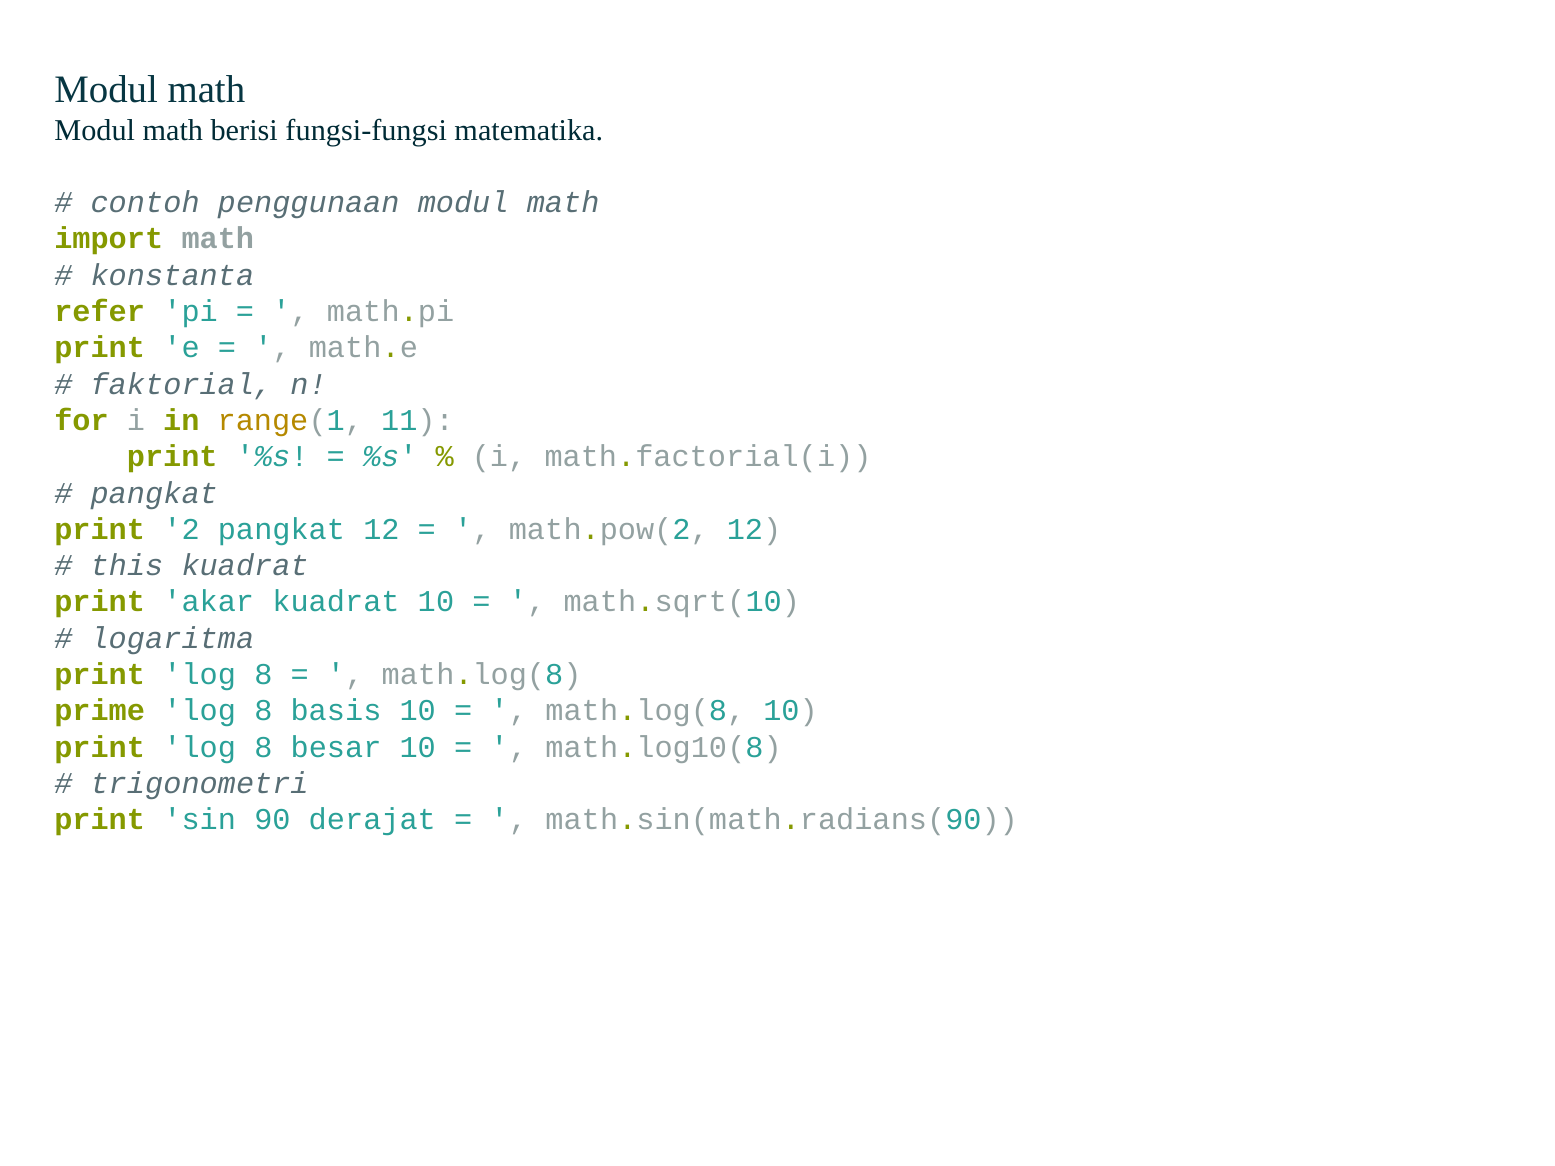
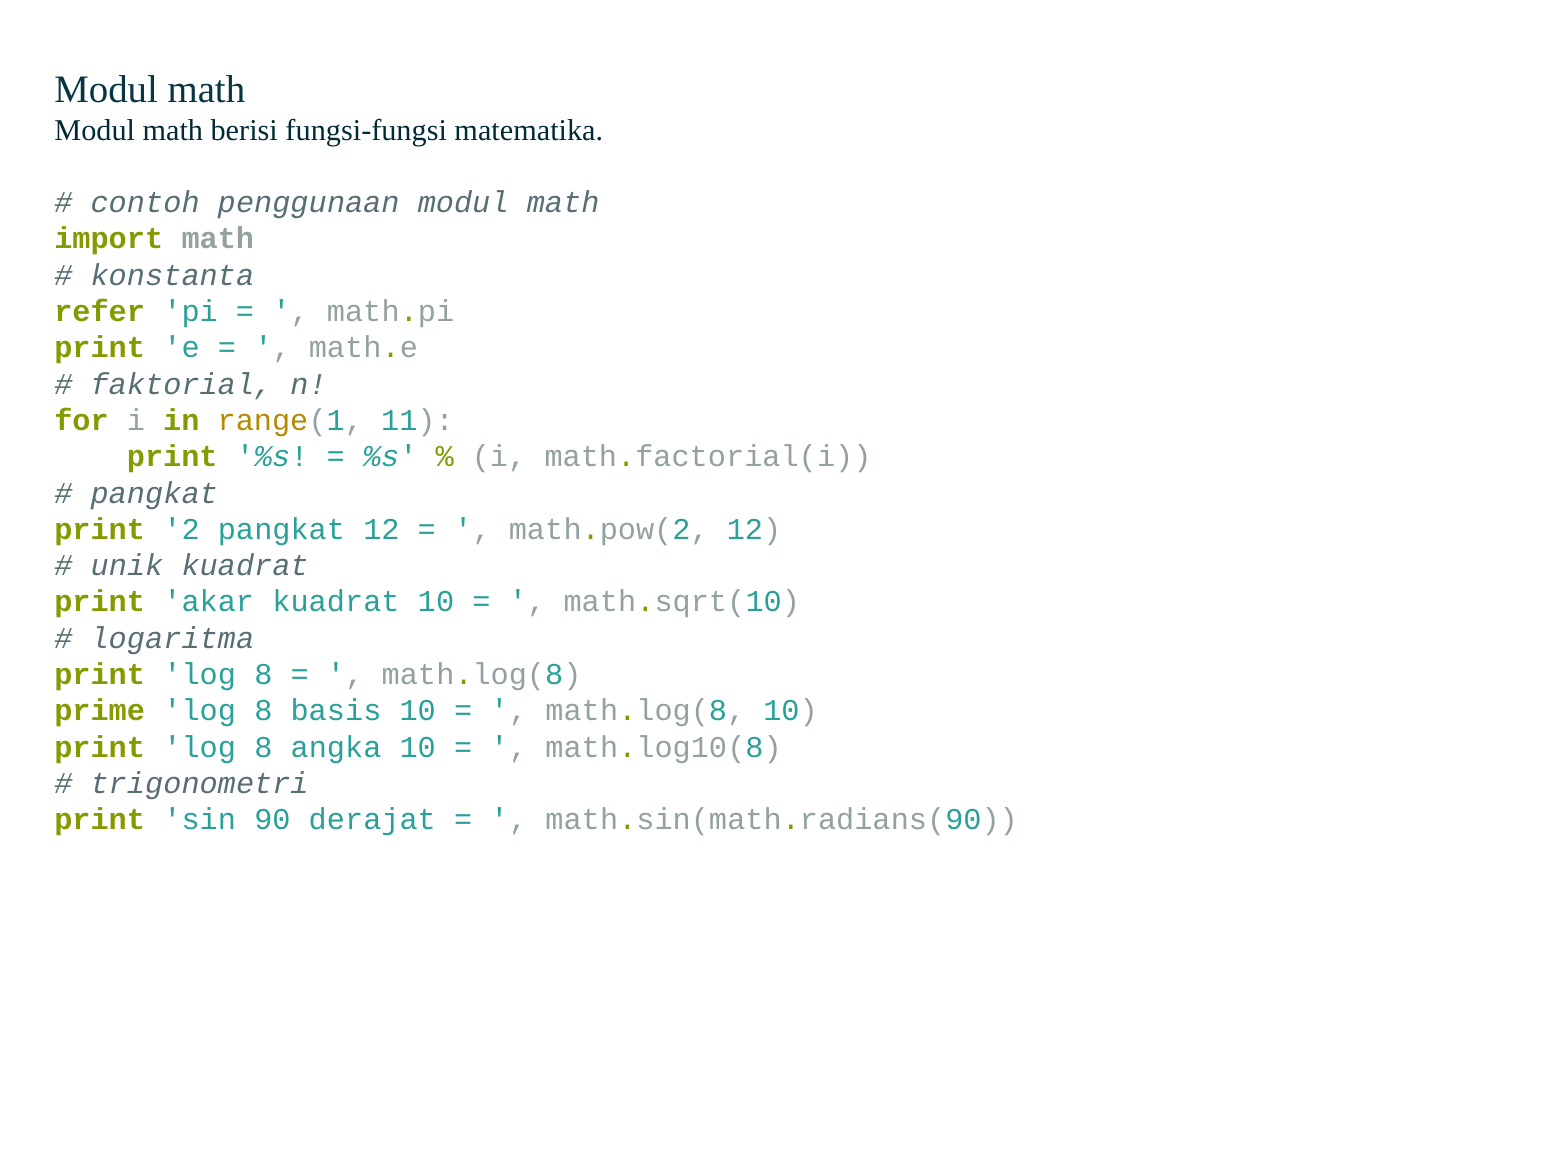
this: this -> unik (127, 566)
besar: besar -> angka (336, 747)
